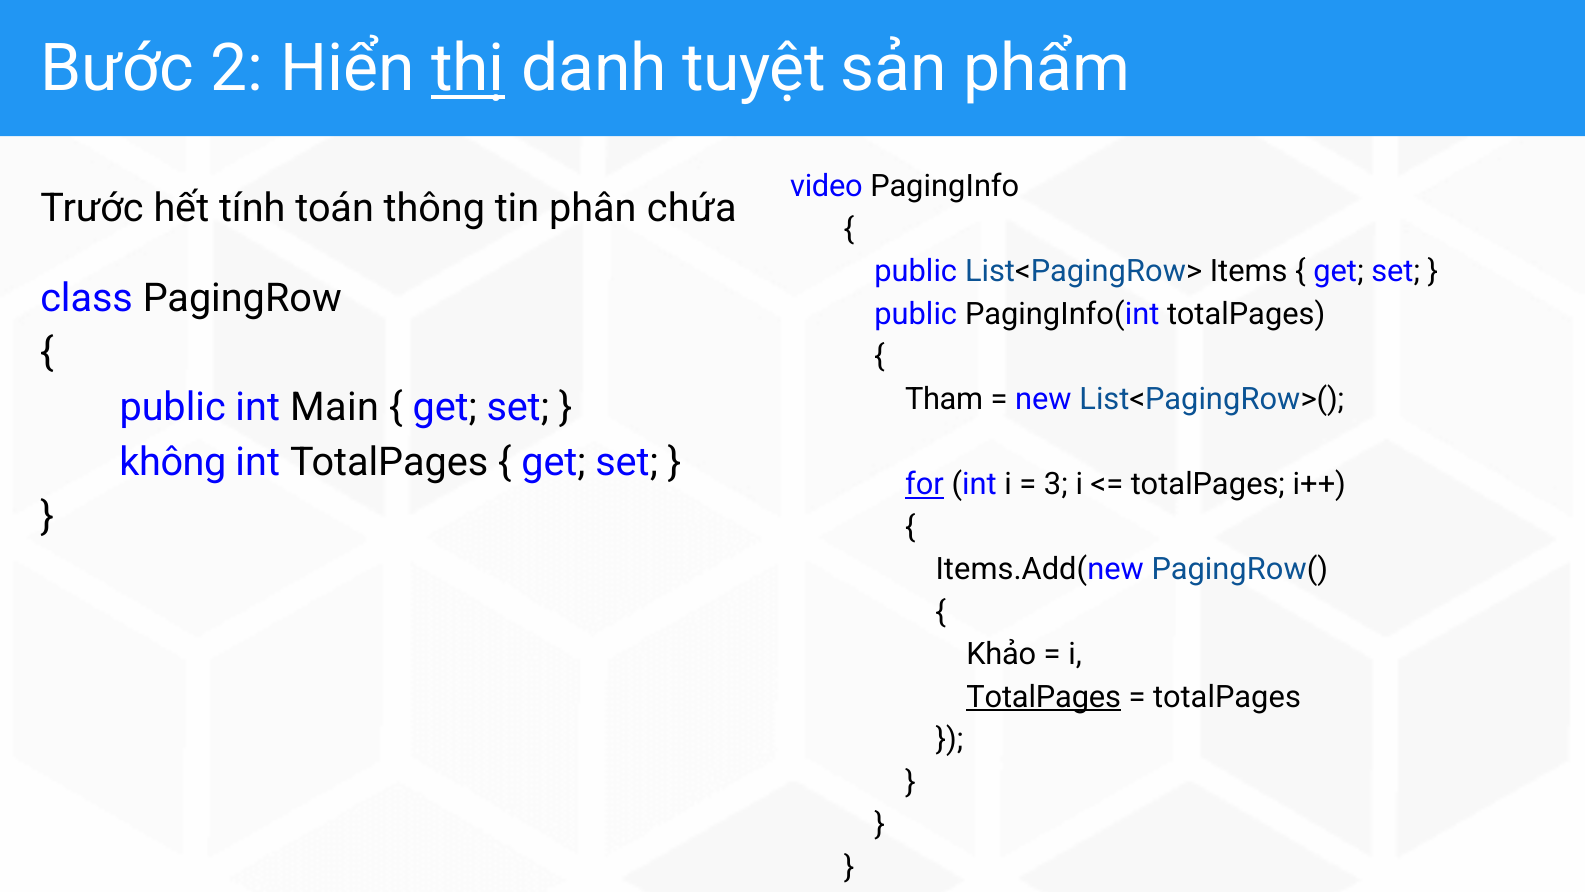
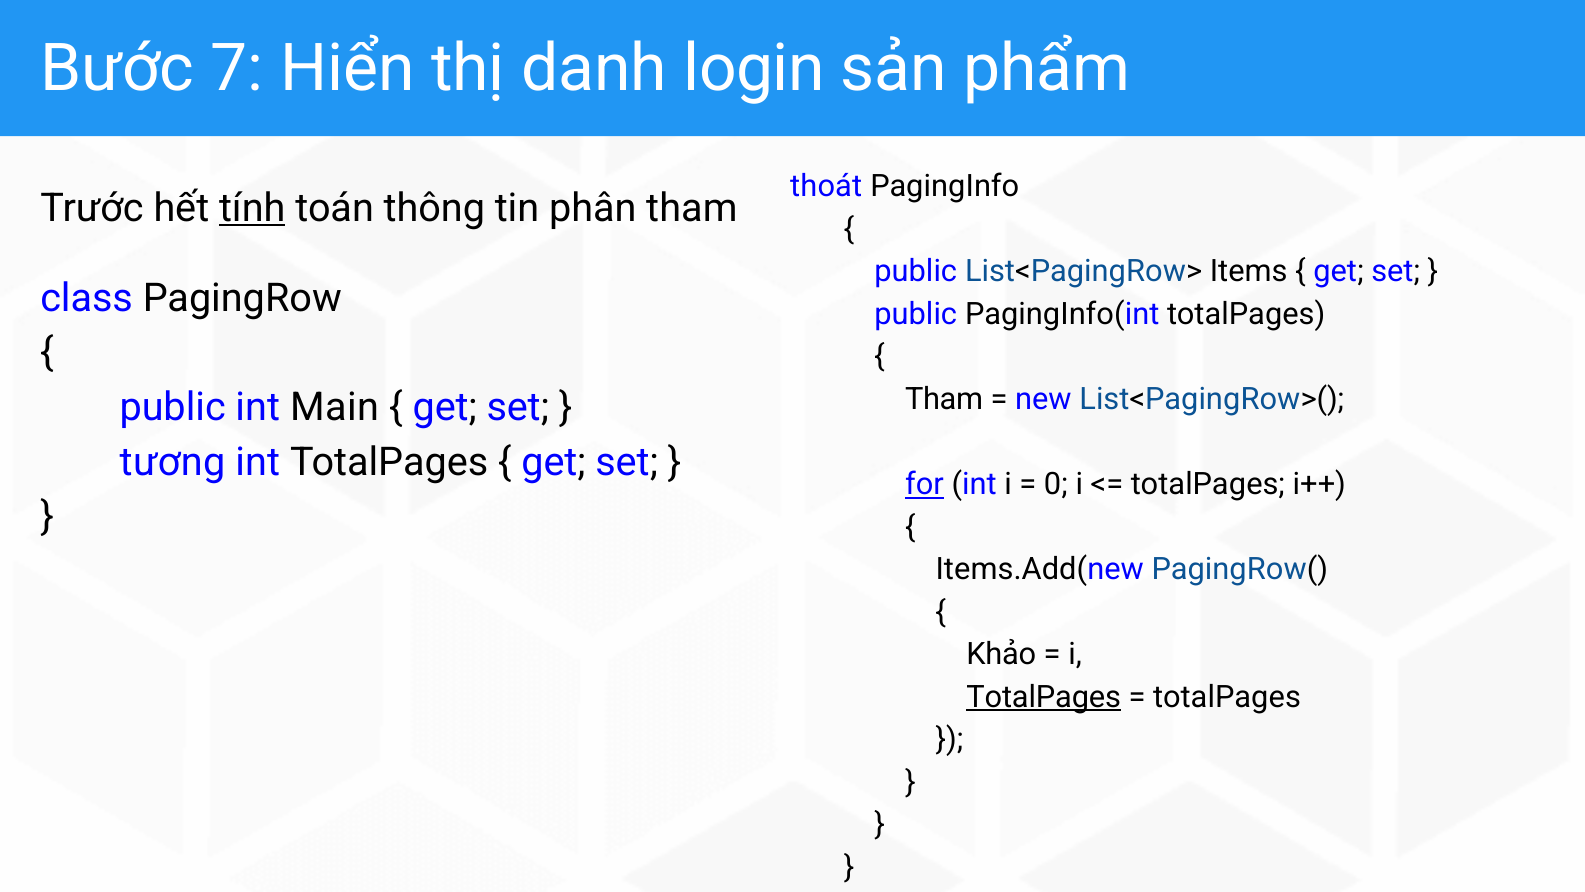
2: 2 -> 7 (237, 69)
thị underline: present -> none (468, 69)
tuyệt: tuyệt -> login (754, 69)
video: video -> thoát (826, 187)
tính underline: none -> present (252, 208)
phân chứa: chứa -> tham (692, 208)
không: không -> tương (173, 462)
3: 3 -> 0 (1056, 484)
